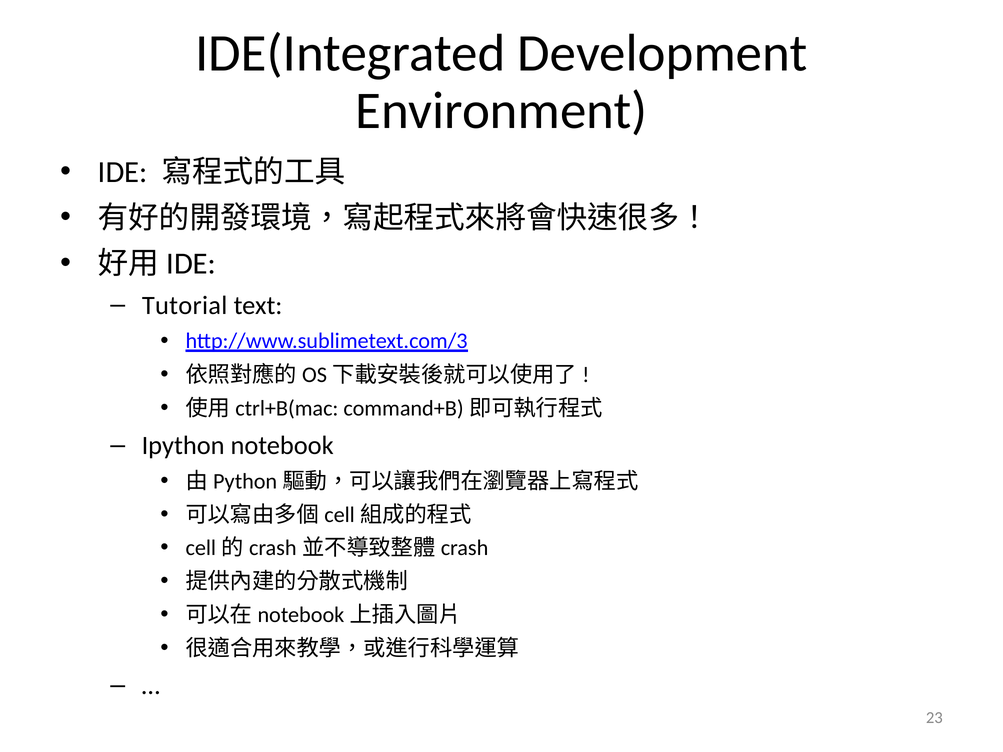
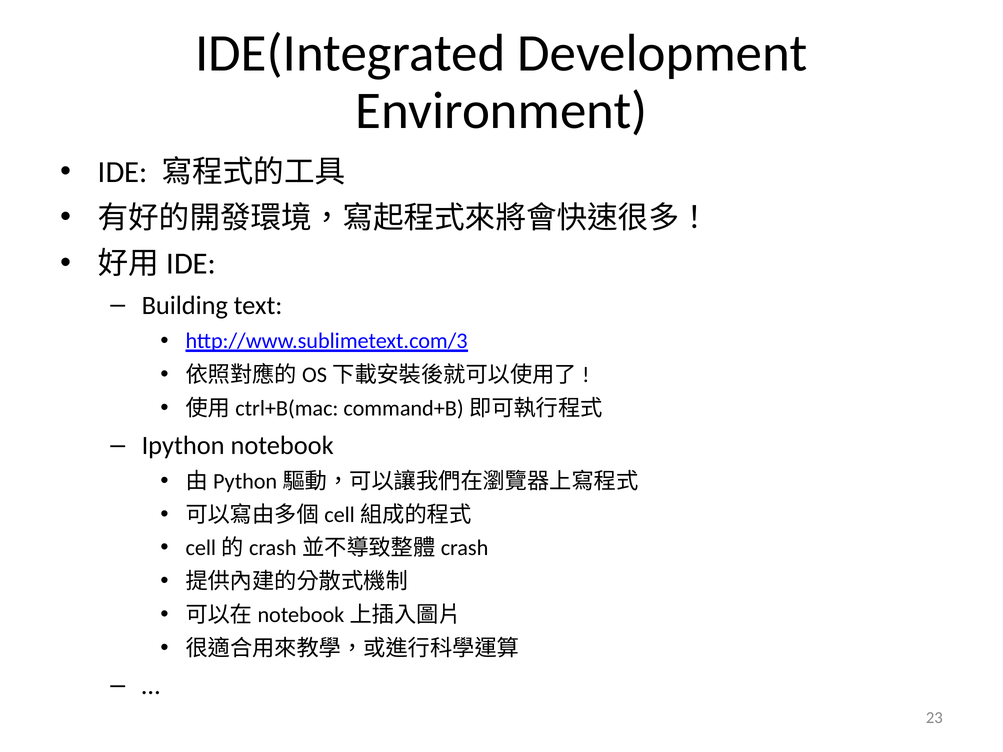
Tutorial: Tutorial -> Building (185, 306)
